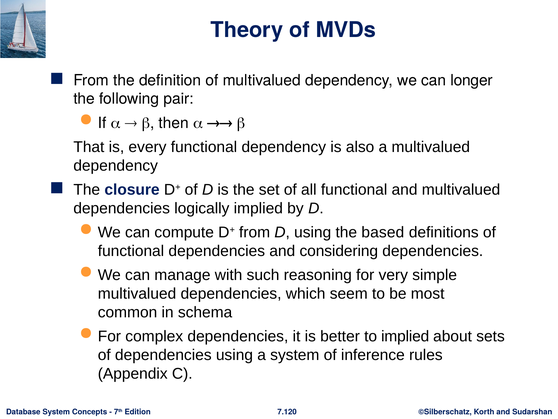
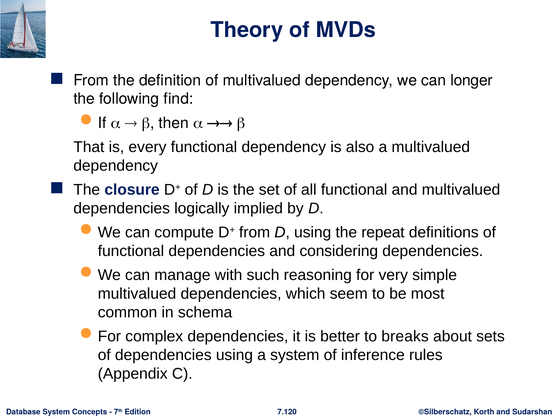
pair: pair -> find (179, 99)
based: based -> repeat (383, 232)
to implied: implied -> breaks (405, 336)
